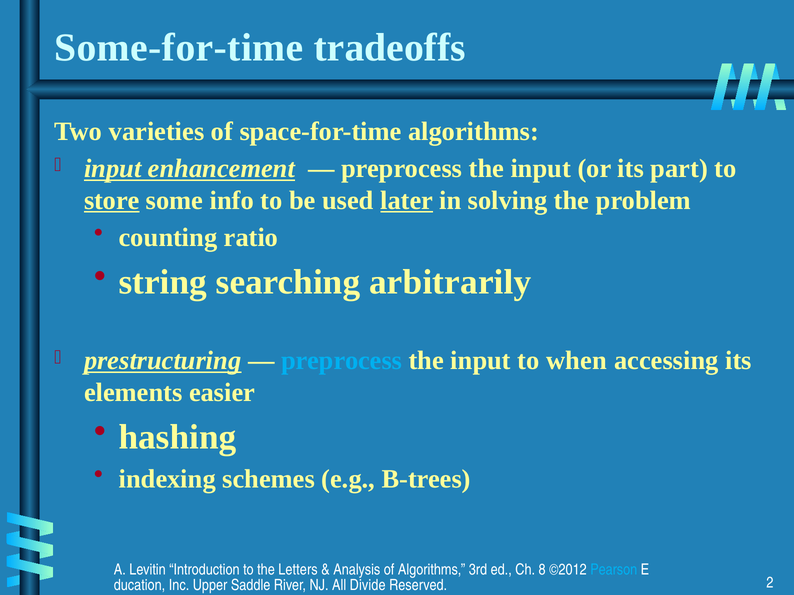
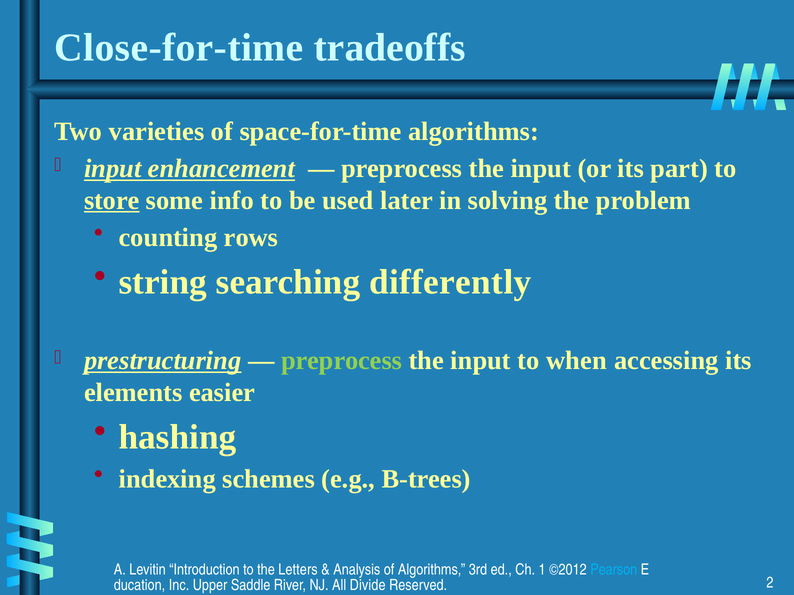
Some-for-time: Some-for-time -> Close-for-time (179, 48)
later underline: present -> none (407, 201)
ratio: ratio -> rows (251, 238)
arbitrarily: arbitrarily -> differently (450, 282)
preprocess colour: light blue -> light green (342, 361)
8: 8 -> 1 (542, 570)
